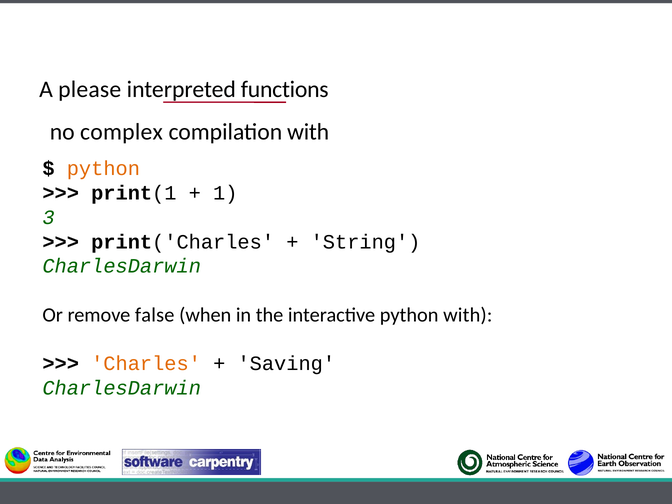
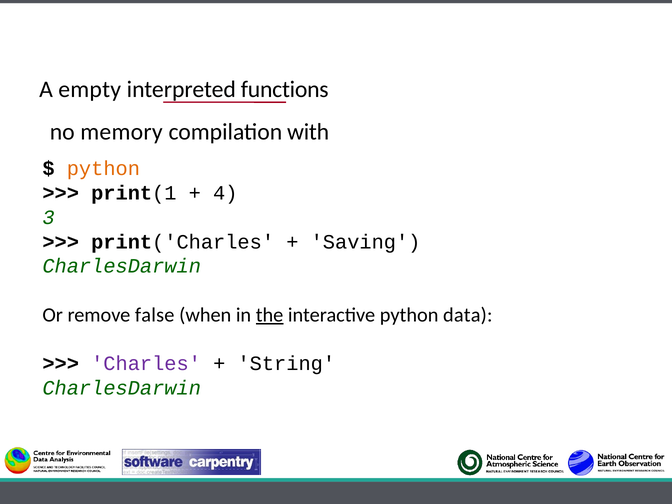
please: please -> empty (90, 89)
complex: complex -> memory (121, 132)
1: 1 -> 4 (225, 193)
String: String -> Saving (366, 242)
the underline: none -> present (270, 315)
python with: with -> data (468, 315)
Charles colour: orange -> purple (146, 364)
Saving: Saving -> String (286, 364)
